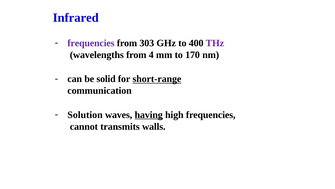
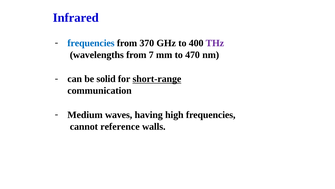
frequencies colour: purple -> blue (91, 43)
303: 303 -> 370 (147, 43)
4: 4 -> 7 (151, 55)
170: 170 -> 470 (193, 55)
Solution: Solution -> Medium (85, 114)
having underline: present -> none (149, 114)
transmits: transmits -> reference (120, 126)
